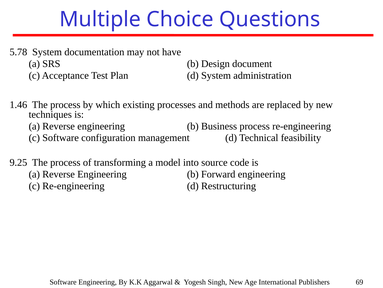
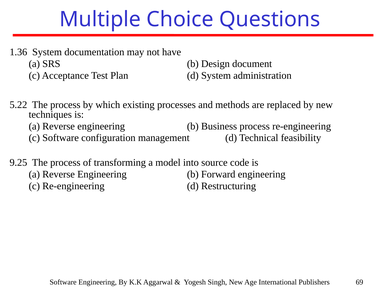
5.78: 5.78 -> 1.36 (18, 52)
1.46: 1.46 -> 5.22 (18, 104)
